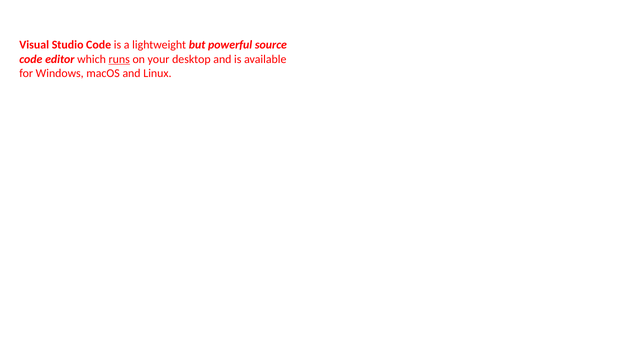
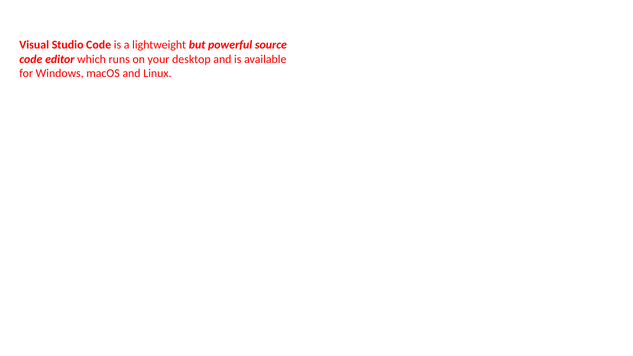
runs underline: present -> none (119, 59)
